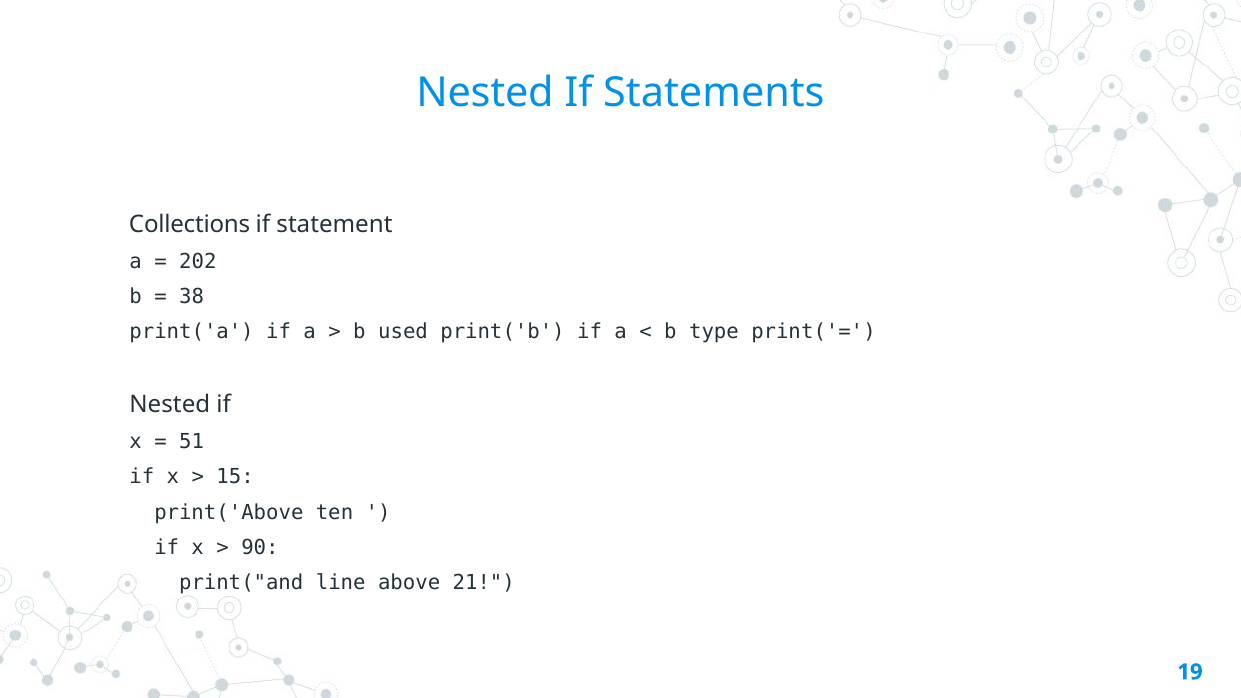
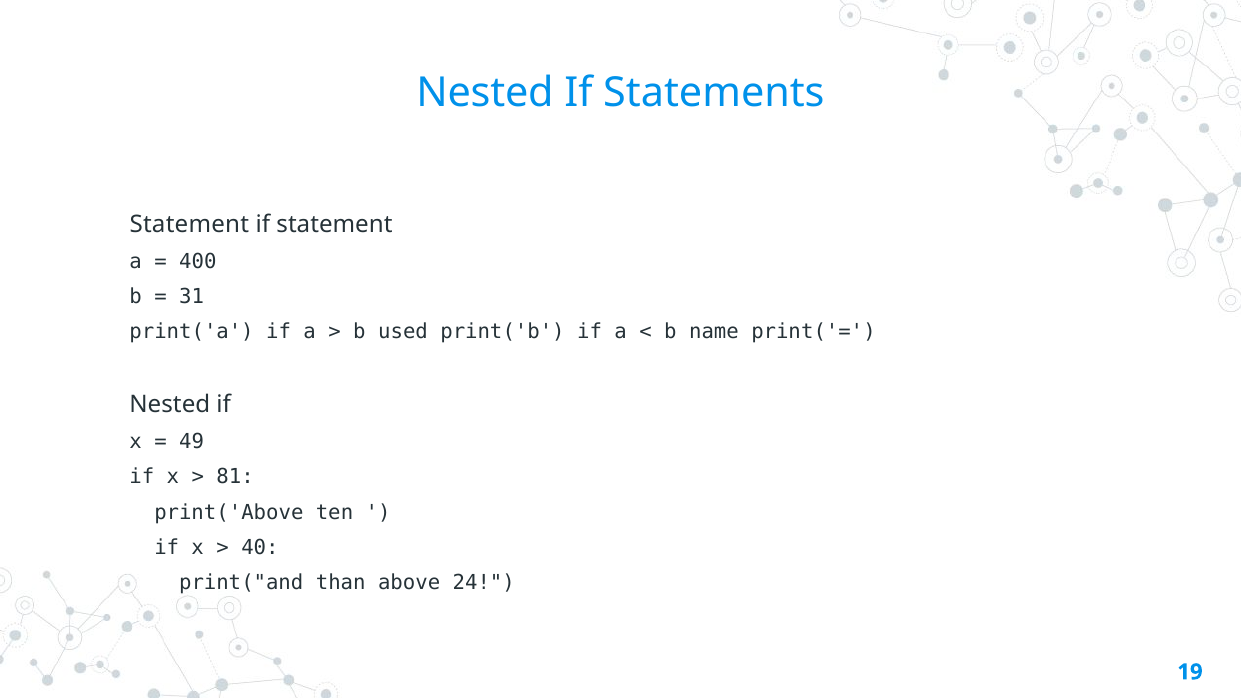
Collections: Collections -> Statement (189, 225)
202: 202 -> 400 (198, 262)
38: 38 -> 31 (192, 297)
type: type -> name (714, 332)
51: 51 -> 49 (192, 442)
15: 15 -> 81 (235, 477)
90: 90 -> 40 (260, 547)
line: line -> than (341, 583)
21: 21 -> 24 (484, 583)
